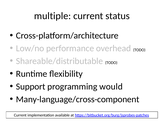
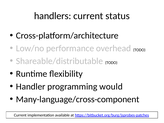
multiple: multiple -> handlers (53, 16)
Support: Support -> Handler (31, 87)
